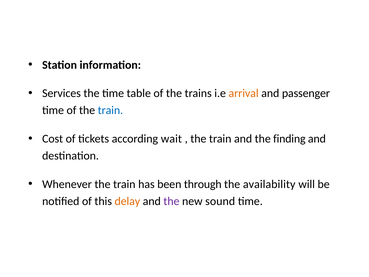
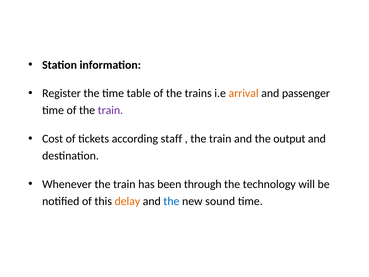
Services: Services -> Register (61, 93)
train colour: blue -> purple (110, 110)
wait: wait -> staff (171, 139)
finding: finding -> output (289, 139)
availability: availability -> technology (269, 184)
the colour: purple -> blue (171, 201)
